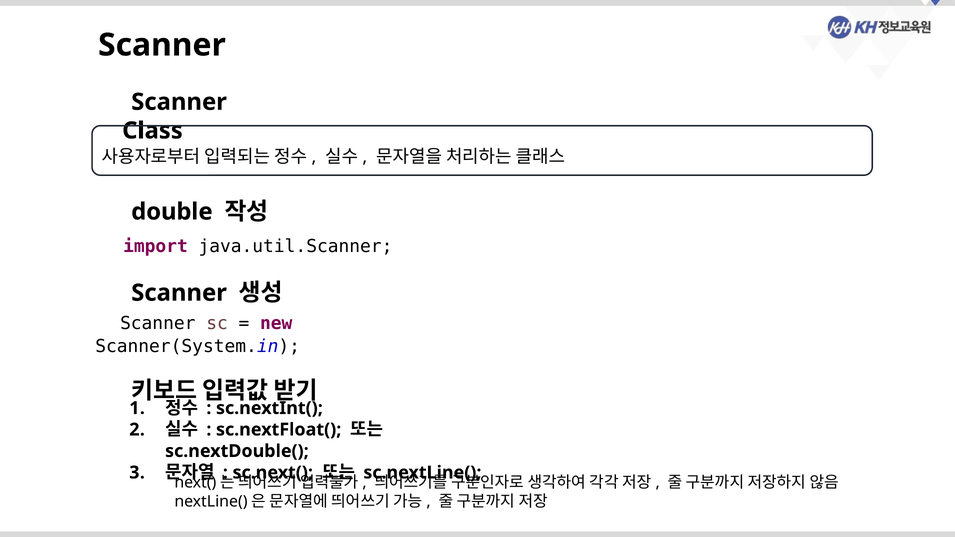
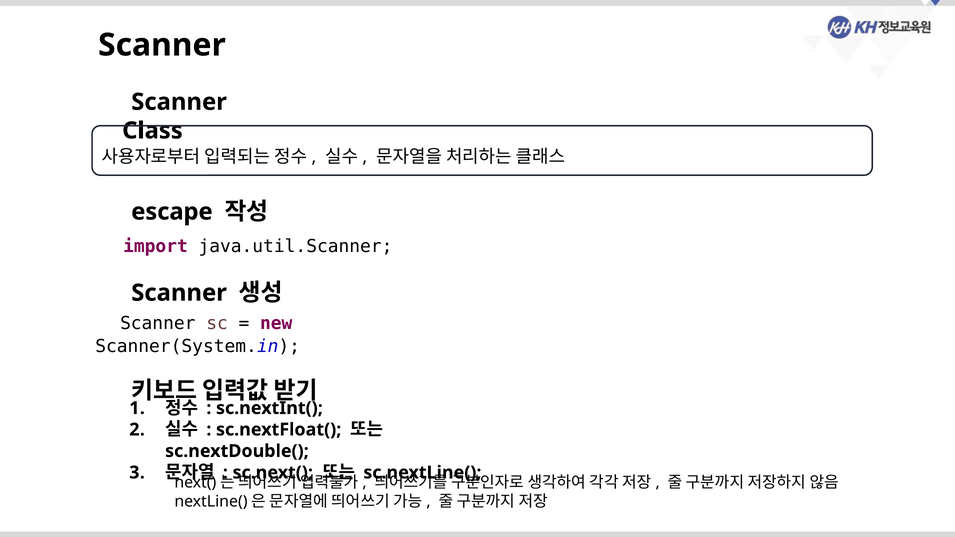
double: double -> escape (172, 212)
